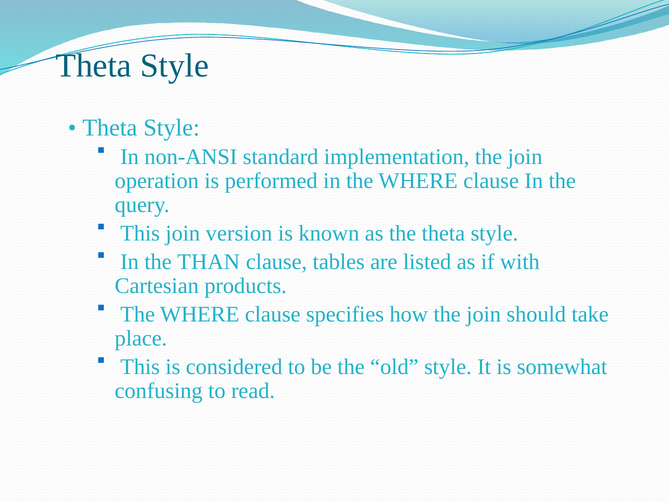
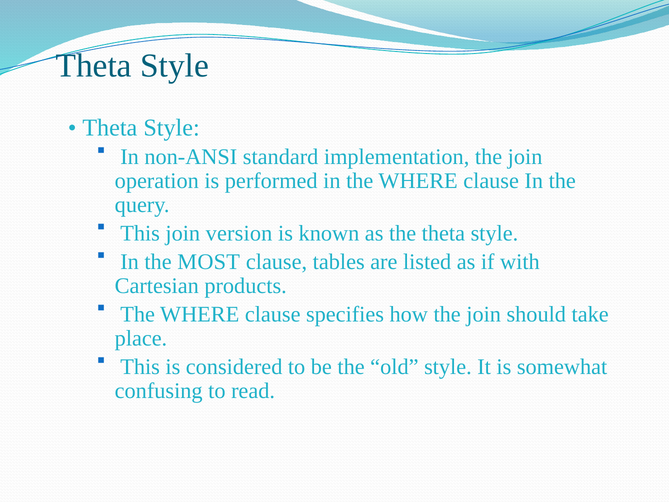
THAN: THAN -> MOST (209, 262)
